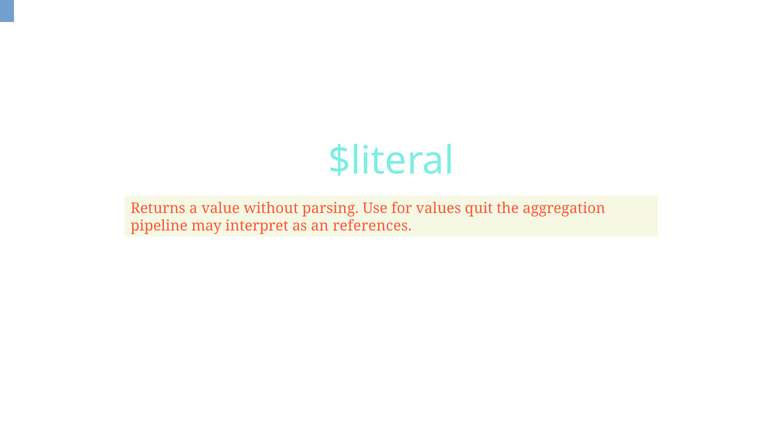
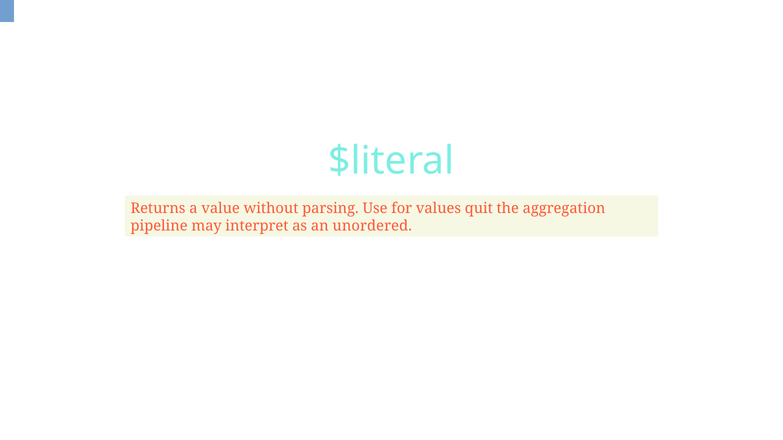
references: references -> unordered (372, 226)
